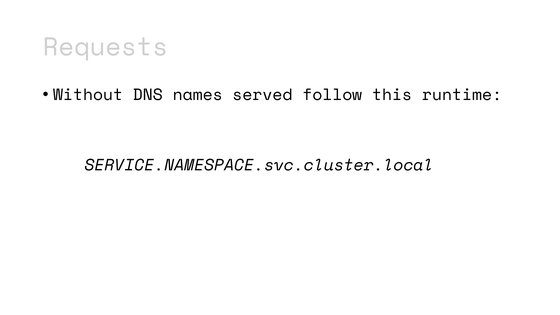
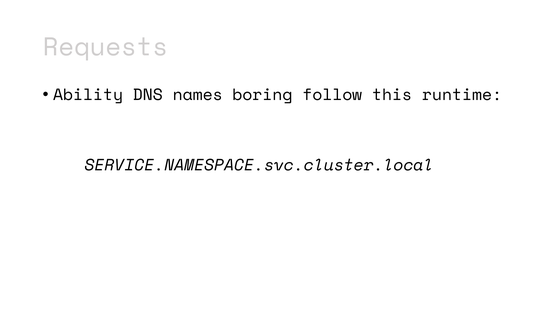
Without: Without -> Ability (88, 95)
served: served -> boring (263, 95)
